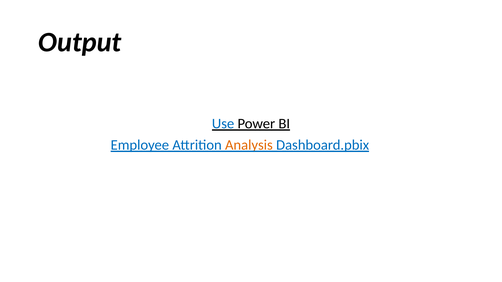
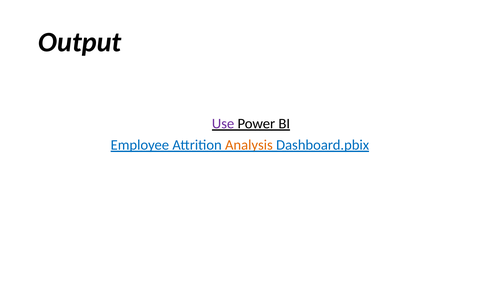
Use colour: blue -> purple (223, 124)
